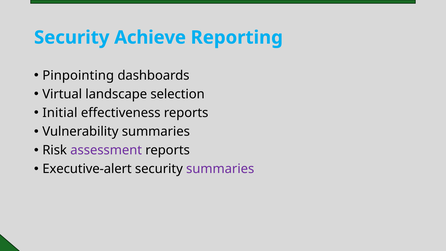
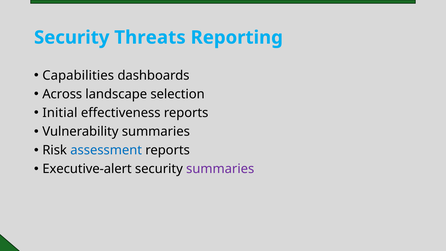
Achieve: Achieve -> Threats (150, 37)
Pinpointing: Pinpointing -> Capabilities (78, 75)
Virtual: Virtual -> Across (62, 94)
assessment colour: purple -> blue (106, 150)
